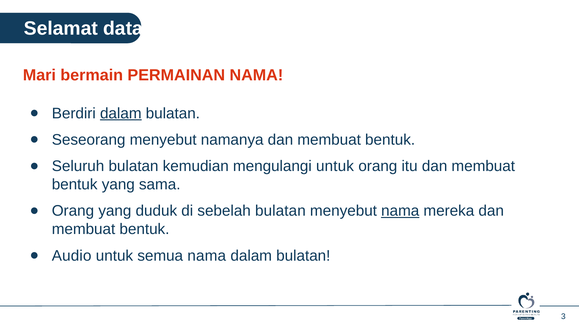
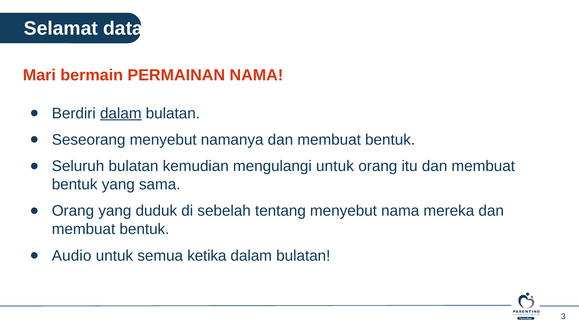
sebelah bulatan: bulatan -> tentang (280, 211)
nama underline: present -> none (400, 211)
semua nama: nama -> ketika (207, 255)
